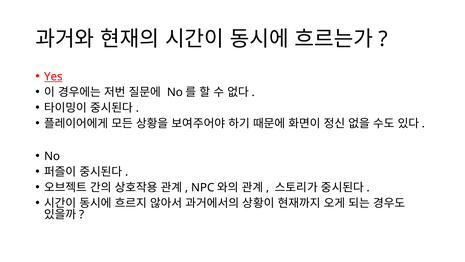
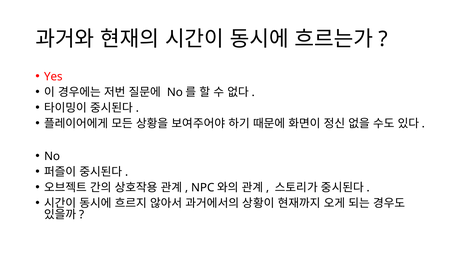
Yes underline: present -> none (53, 77)
